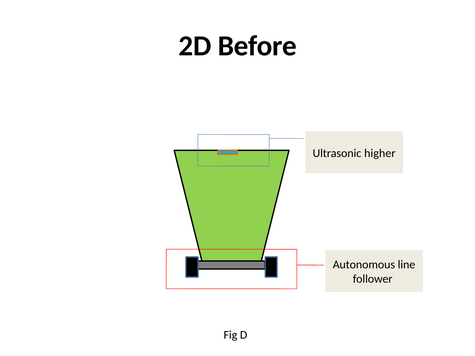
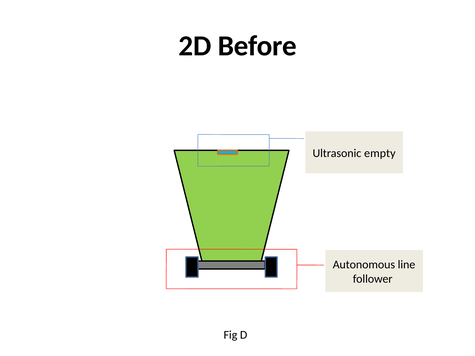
higher: higher -> empty (380, 153)
